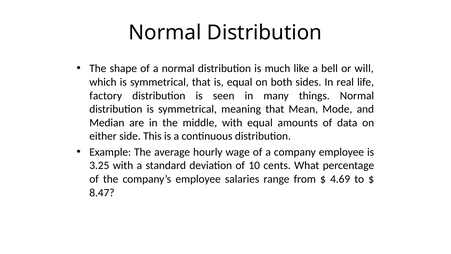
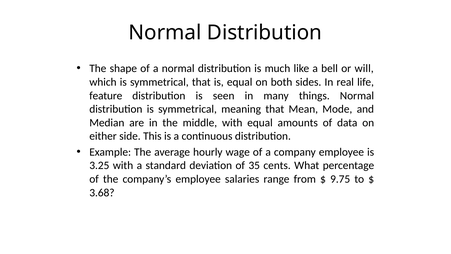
factory: factory -> feature (106, 96)
10: 10 -> 35 (254, 165)
4.69: 4.69 -> 9.75 (340, 179)
8.47: 8.47 -> 3.68 (102, 192)
